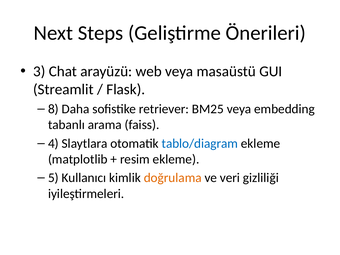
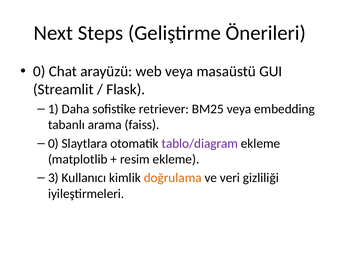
3: 3 -> 0 (39, 71)
8: 8 -> 1 (53, 109)
4: 4 -> 0 (53, 143)
tablo/diagram colour: blue -> purple (200, 143)
5: 5 -> 3 (53, 178)
